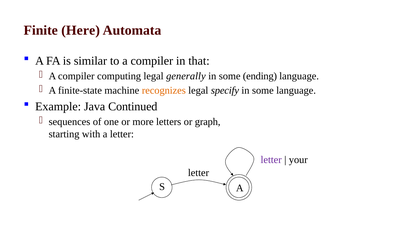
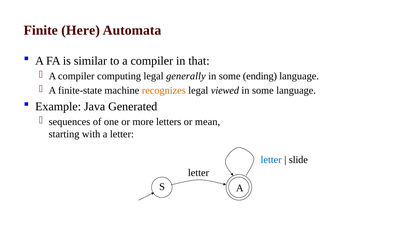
specify: specify -> viewed (225, 91)
Continued: Continued -> Generated (133, 107)
graph: graph -> mean (208, 122)
letter colour: purple -> blue (271, 160)
your: your -> slide (298, 160)
